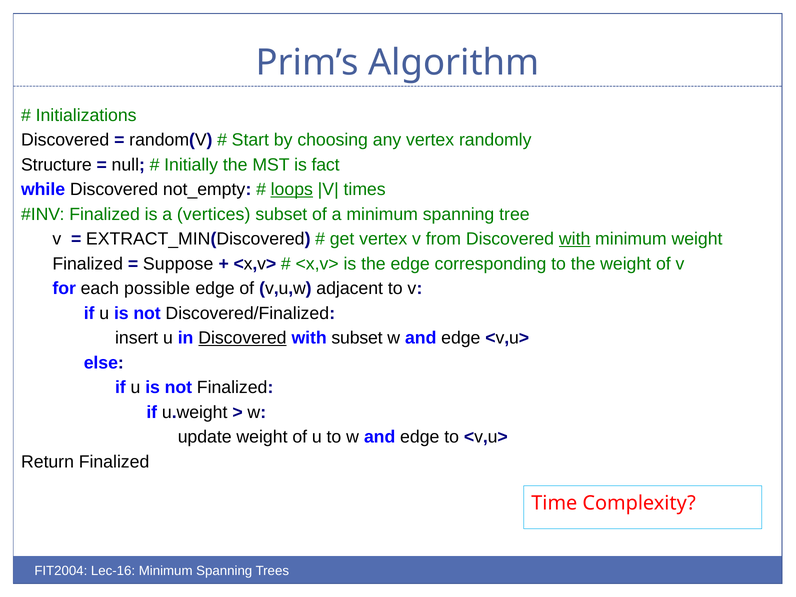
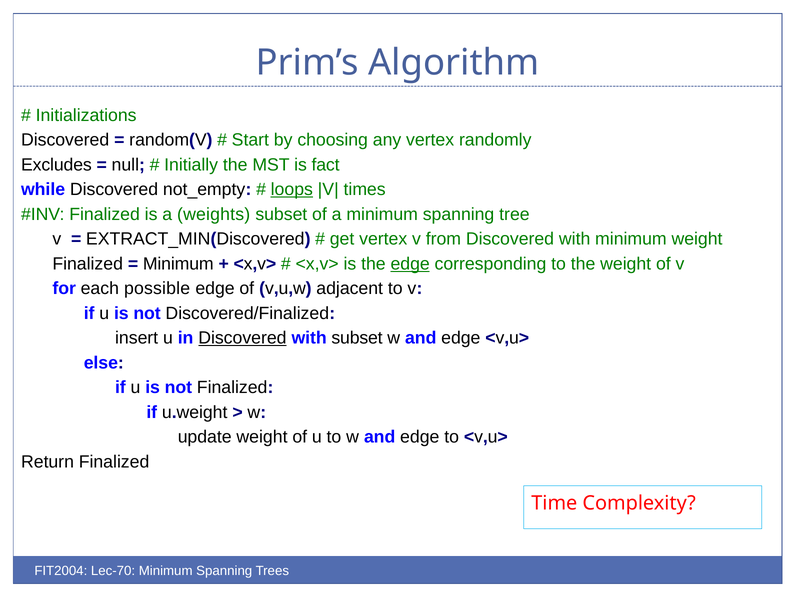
Structure: Structure -> Excludes (56, 165)
vertices: vertices -> weights (214, 214)
with underline: present -> none (575, 239)
Suppose: Suppose -> Minimum (178, 264)
edge underline: none -> present (410, 264)
Lec-16: Lec-16 -> Lec-70 (113, 571)
